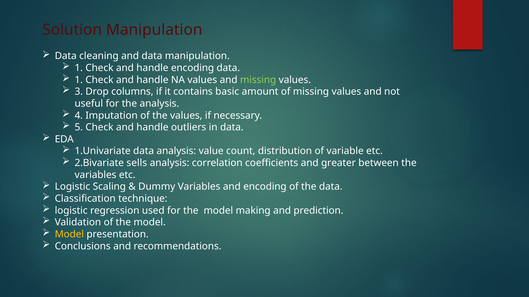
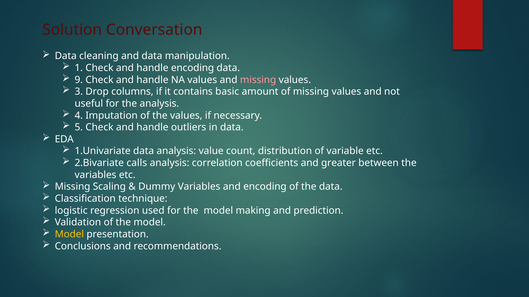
Solution Manipulation: Manipulation -> Conversation (154, 30)
1: 1 -> 9 (79, 80)
missing colour: light green -> pink (258, 80)
sells: sells -> calls (137, 163)
Logistic: Logistic -> Missing (73, 187)
